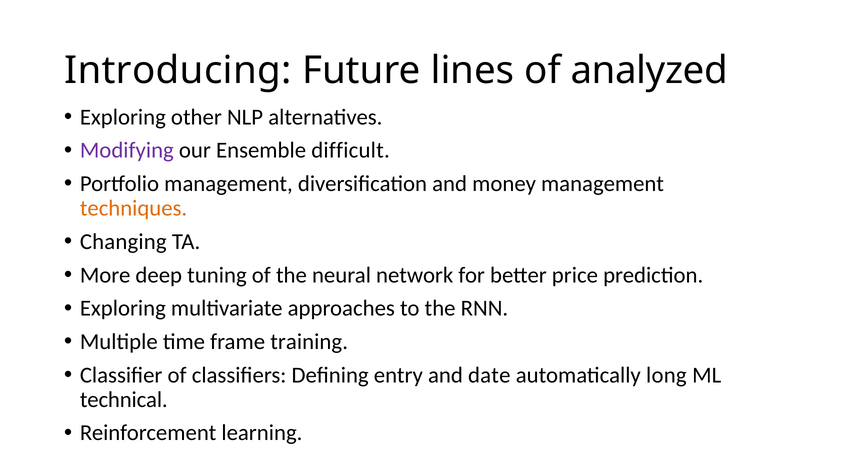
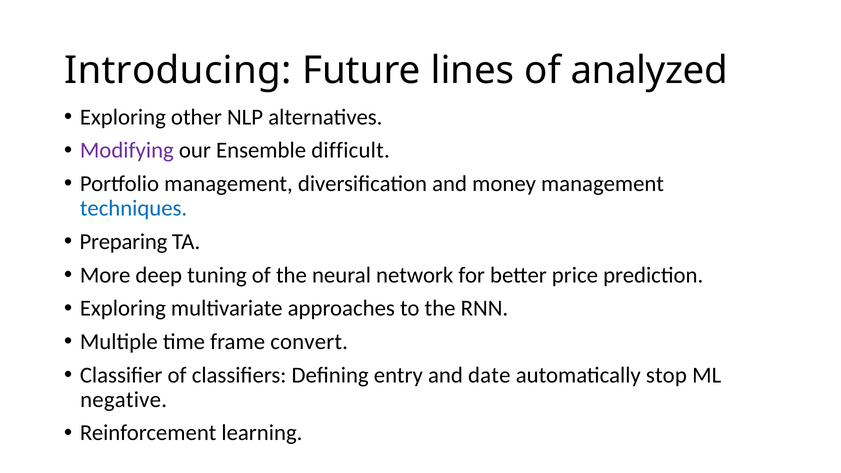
techniques colour: orange -> blue (134, 208)
Changing: Changing -> Preparing (123, 242)
training: training -> convert (309, 342)
long: long -> stop (666, 375)
technical: technical -> negative (124, 400)
